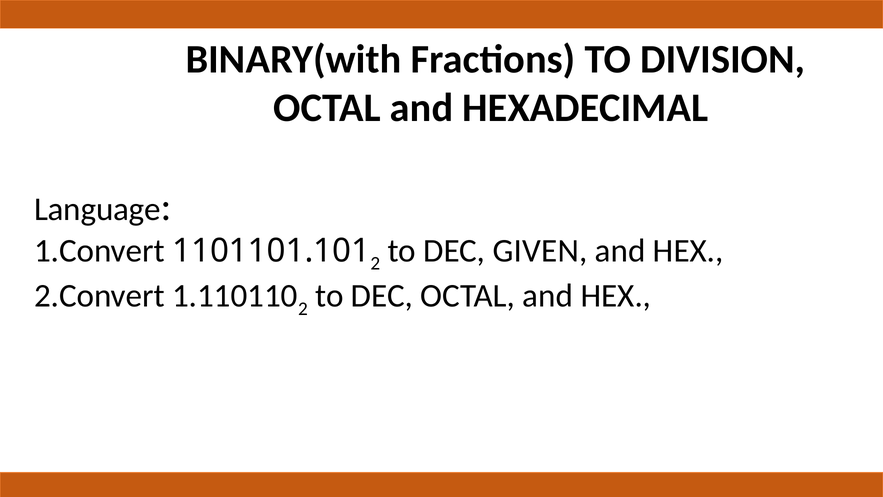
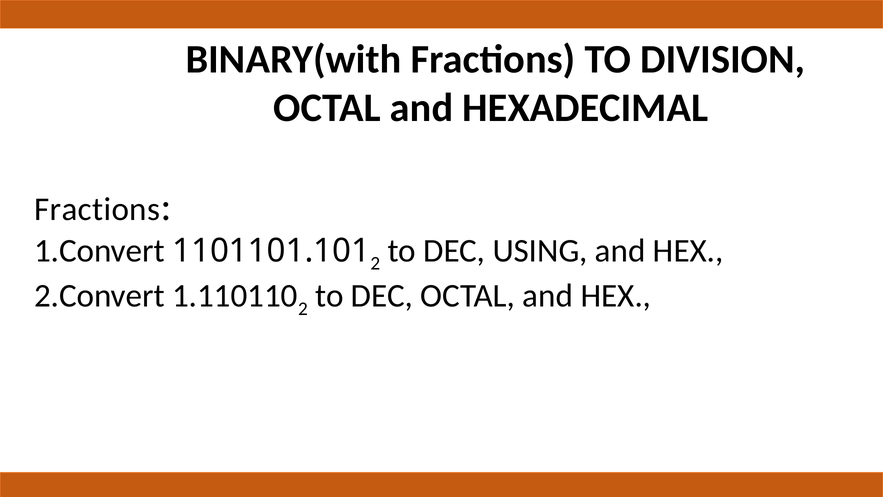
Language: Language -> Fractions (97, 209)
GIVEN: GIVEN -> USING (540, 251)
